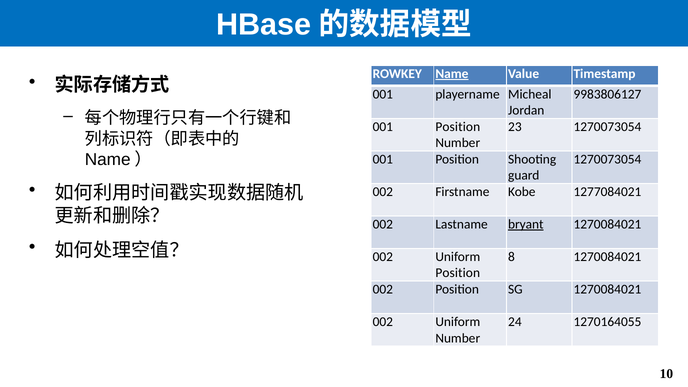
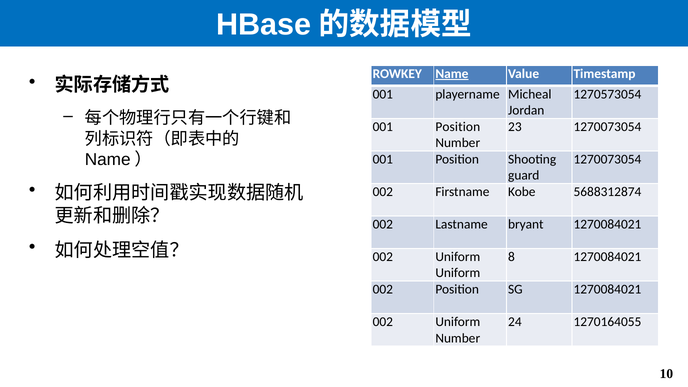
9983806127: 9983806127 -> 1270573054 (607, 94)
1277084021: 1277084021 -> 5688312874 (607, 192)
bryant underline: present -> none (526, 224)
Position: Position -> Uniform (458, 273)
